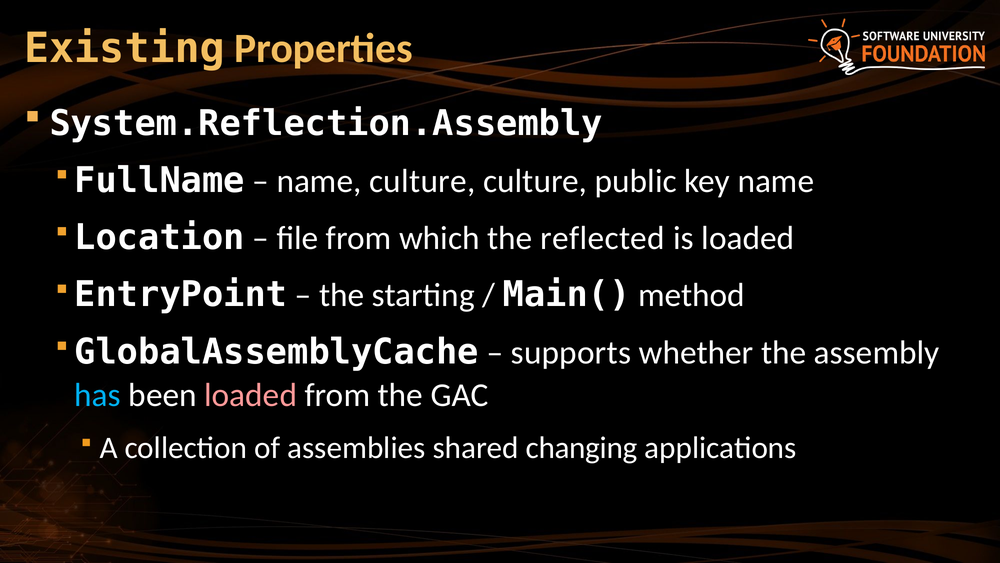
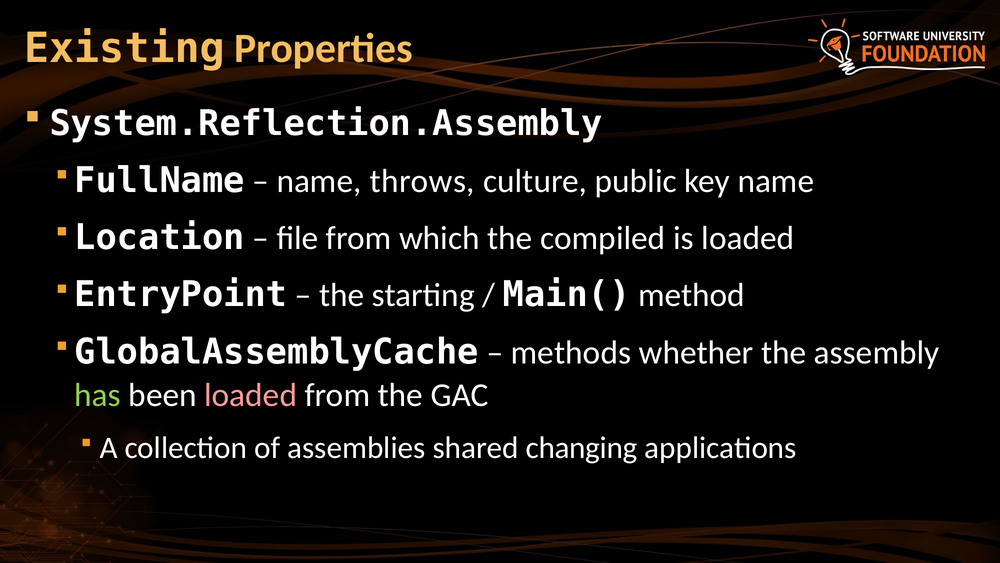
name culture: culture -> throws (422, 181)
reflected: reflected -> compiled (603, 238)
supports: supports -> methods (571, 352)
has colour: light blue -> light green (98, 395)
